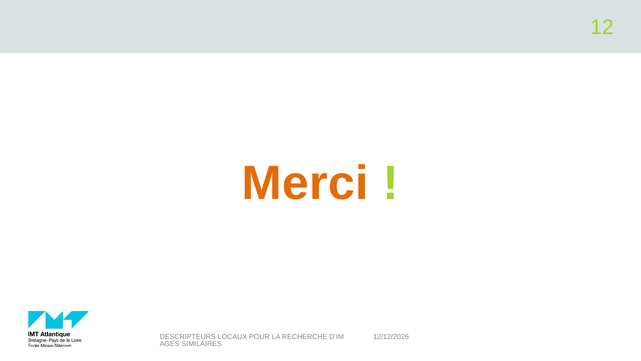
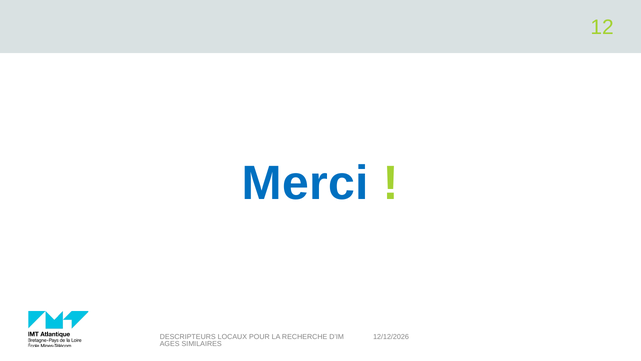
Merci colour: orange -> blue (305, 183)
